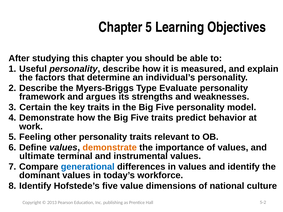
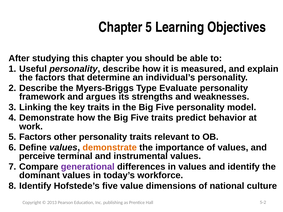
Certain: Certain -> Linking (35, 107)
5 Feeling: Feeling -> Factors (35, 137)
ultimate: ultimate -> perceive (37, 156)
generational colour: blue -> purple (88, 167)
